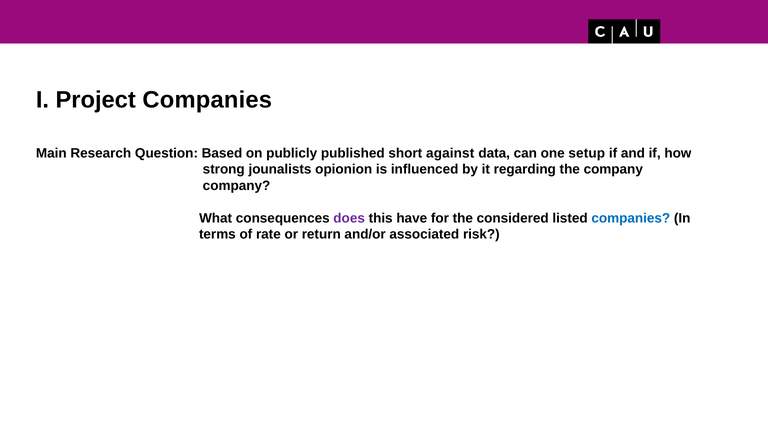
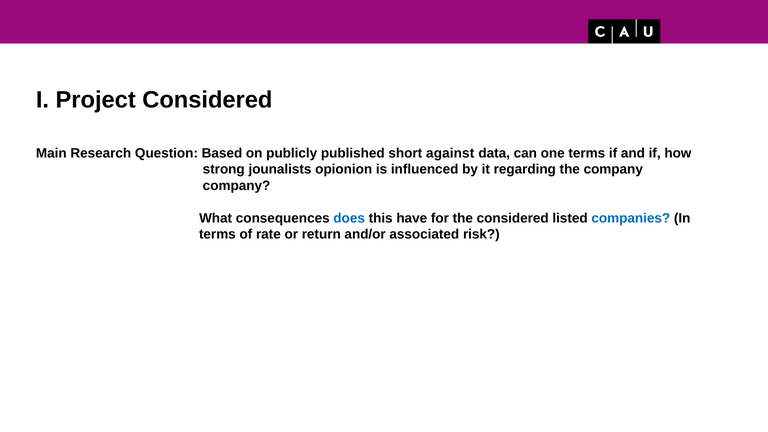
Project Companies: Companies -> Considered (207, 100)
one setup: setup -> terms (587, 153)
does colour: purple -> blue (349, 218)
